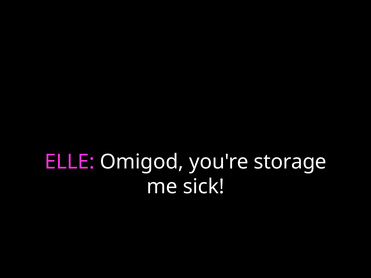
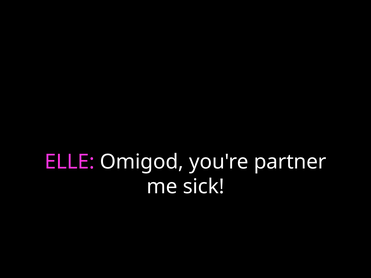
storage: storage -> partner (290, 162)
